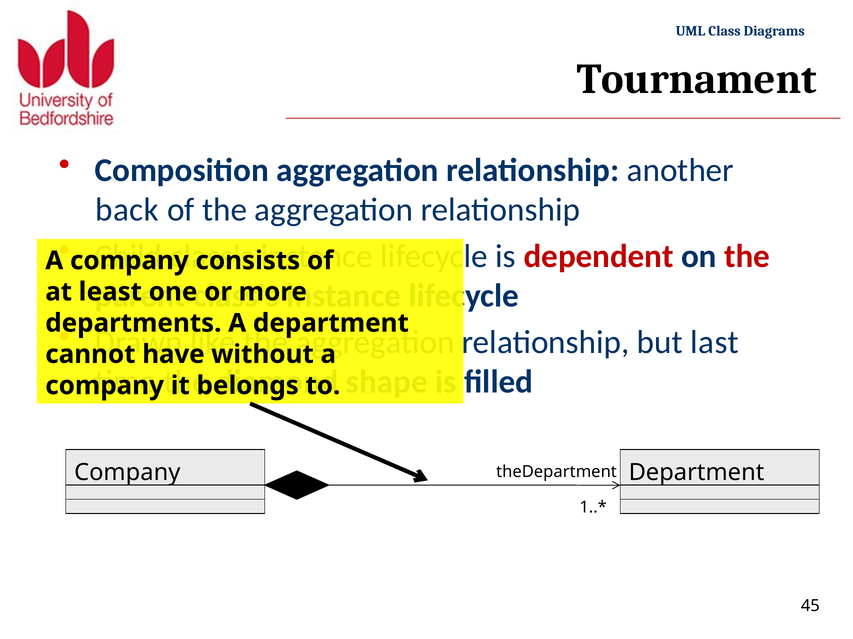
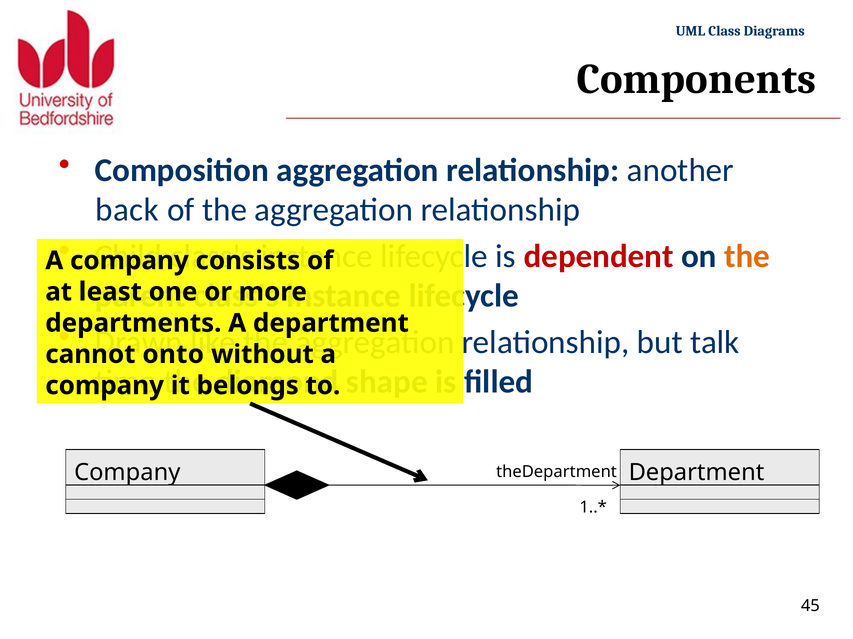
Tournament: Tournament -> Components (697, 80)
the colour: red -> orange (747, 257)
last: last -> talk (715, 343)
have: have -> onto (173, 355)
